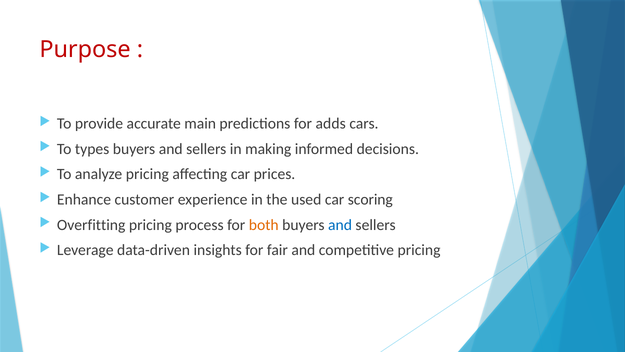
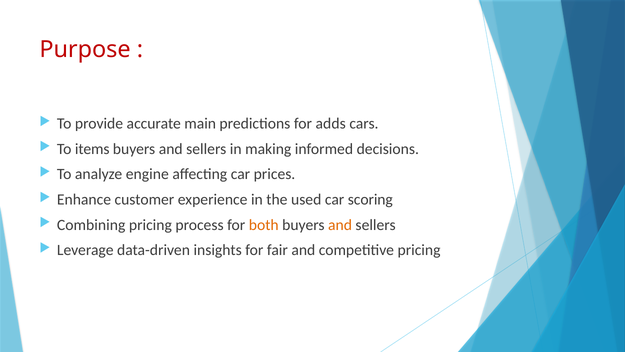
types: types -> items (92, 149)
analyze pricing: pricing -> engine (147, 174)
Overfitting: Overfitting -> Combining (91, 225)
and colour: blue -> orange (340, 225)
